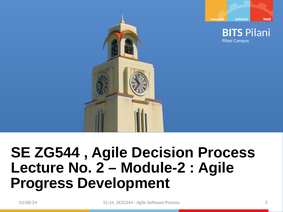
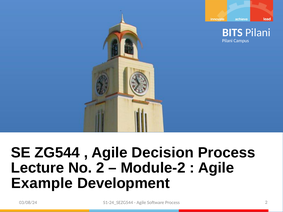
Progress: Progress -> Example (42, 183)
